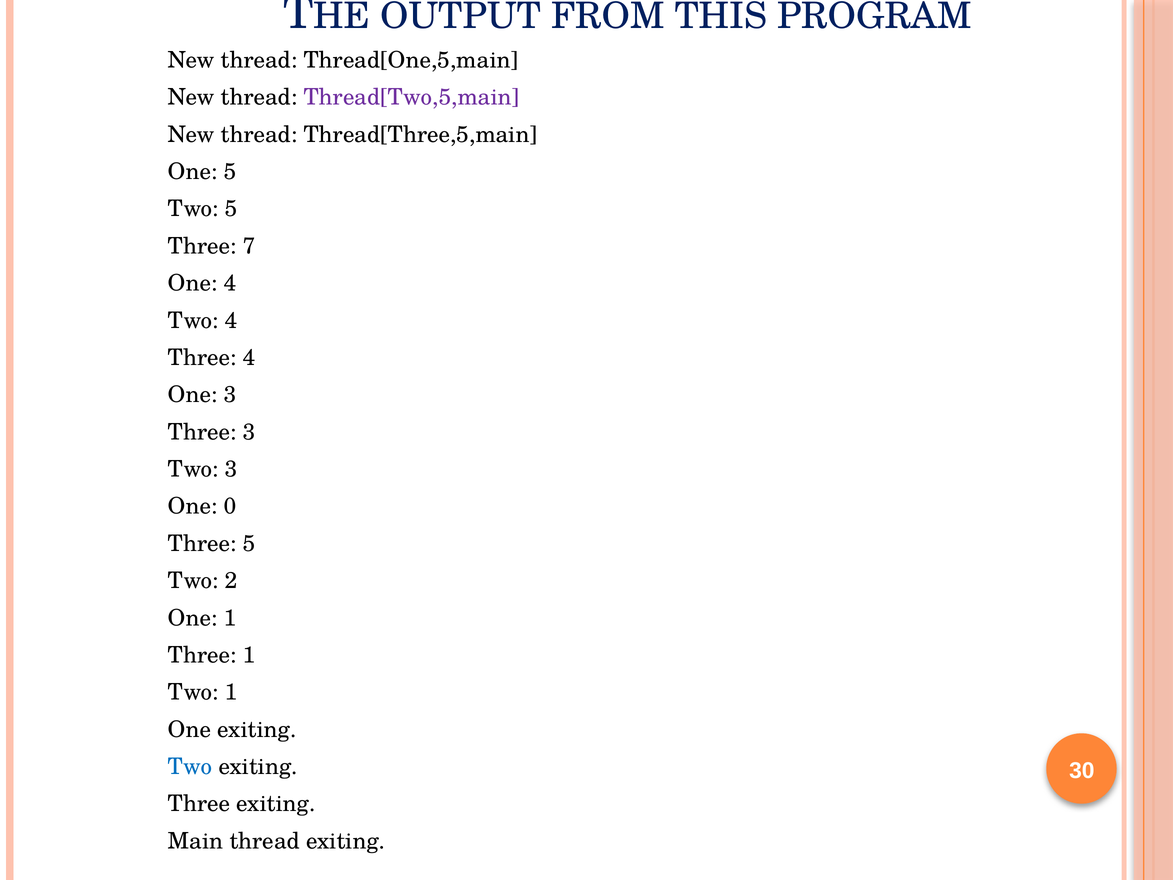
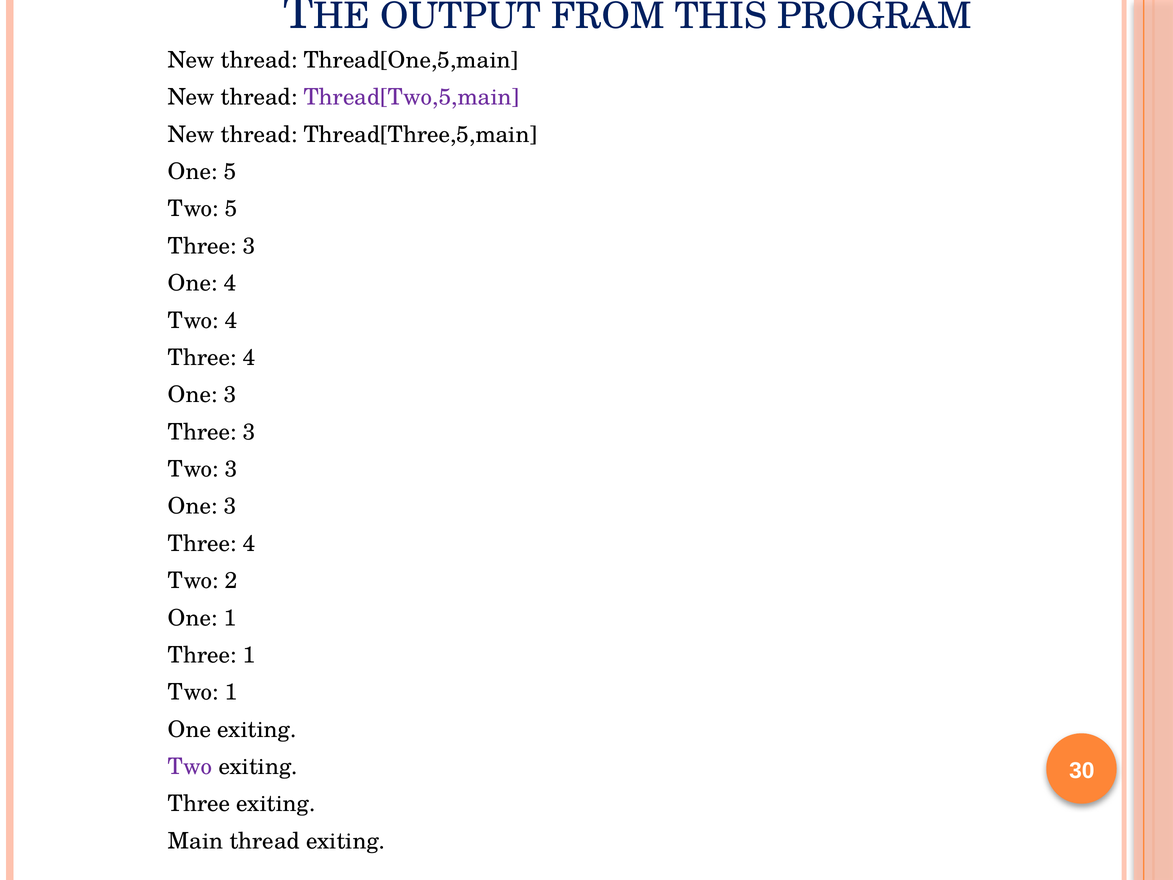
7: 7 -> 3 (249, 246)
0: 0 -> 3 (230, 506)
5: 5 -> 4 (249, 543)
Two colour: blue -> purple (190, 767)
